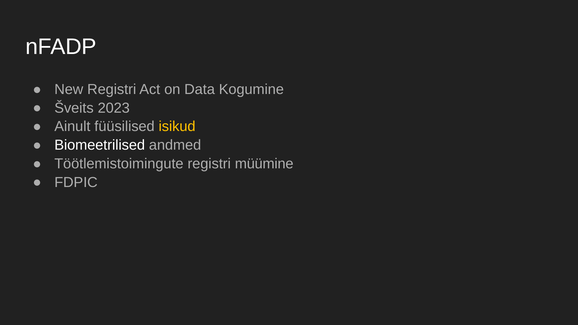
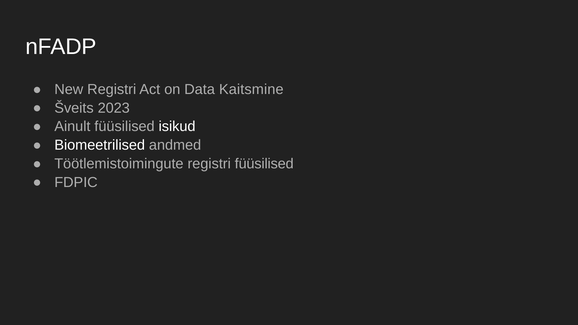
Kogumine: Kogumine -> Kaitsmine (251, 89)
isikud colour: yellow -> white (177, 127)
registri müümine: müümine -> füüsilised (264, 164)
